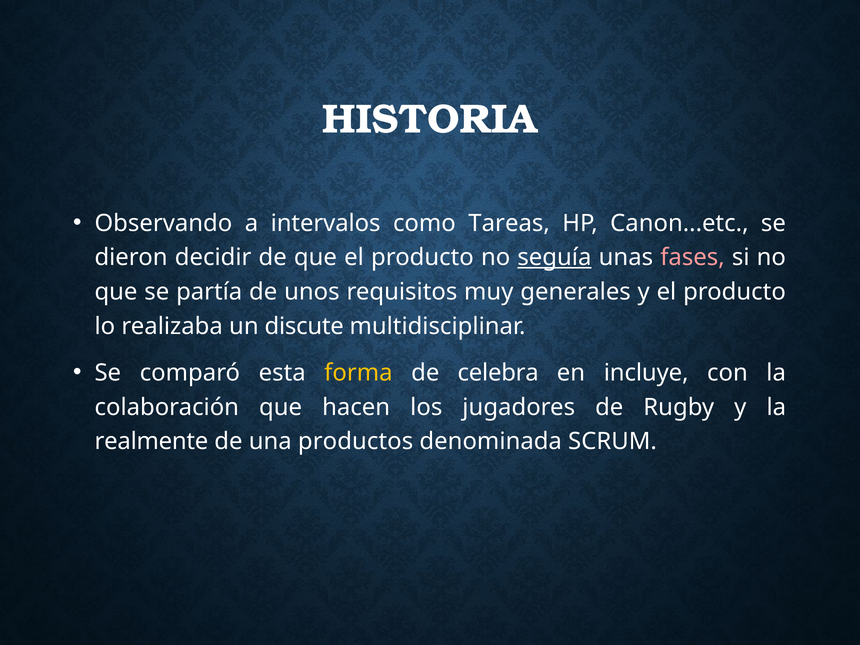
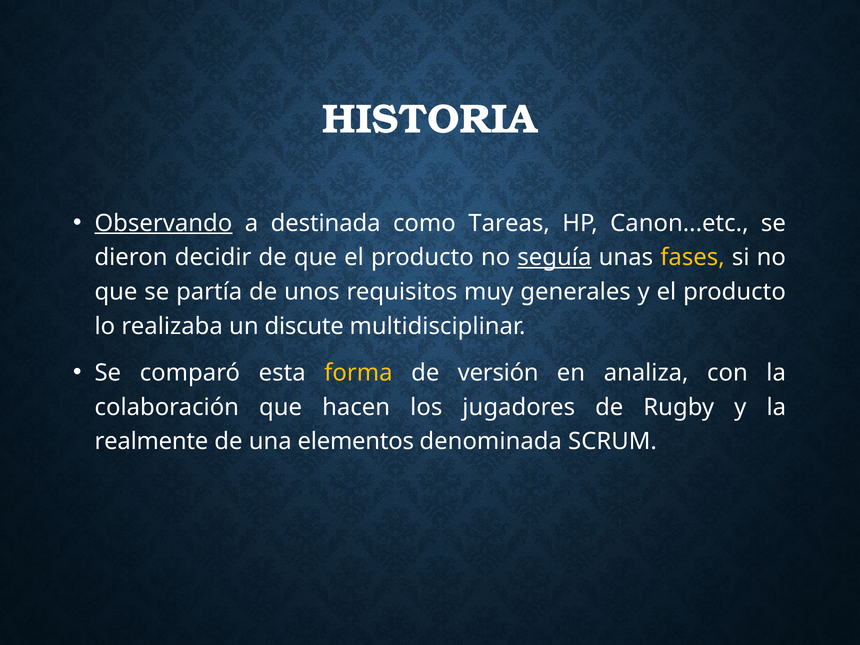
Observando underline: none -> present (163, 223)
intervalos: intervalos -> destinada (326, 223)
fases colour: pink -> yellow (692, 258)
celebra: celebra -> versión (498, 373)
incluye: incluye -> analiza (646, 373)
productos: productos -> elementos (356, 442)
